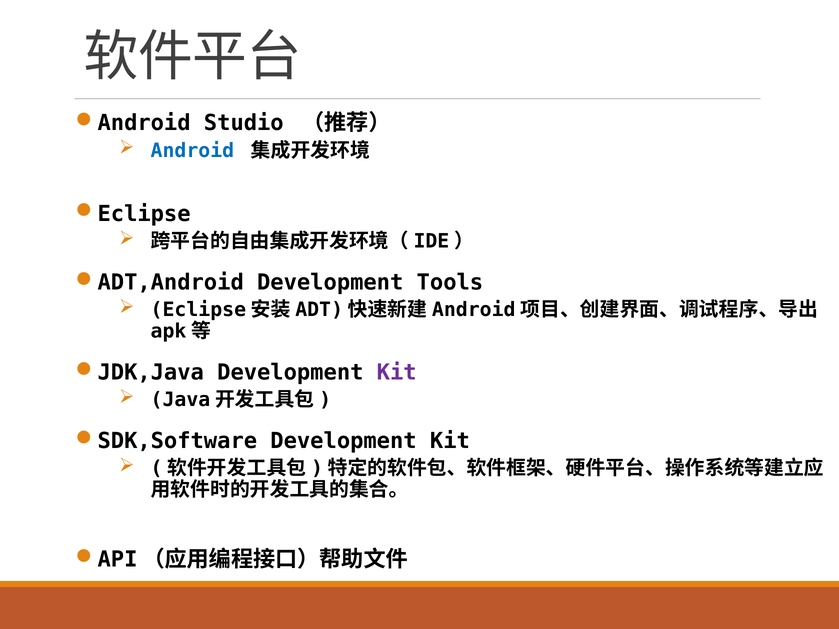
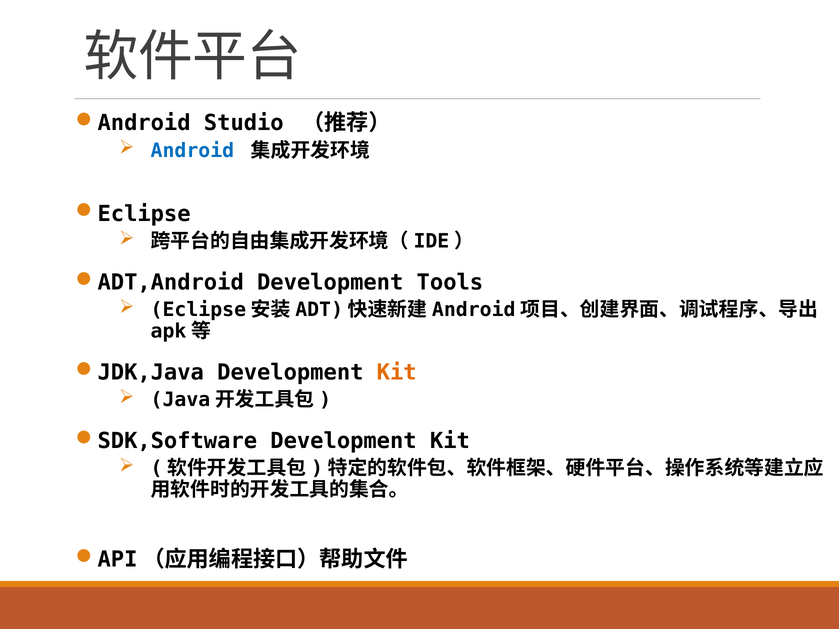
Kit colour: purple -> orange (397, 373)
